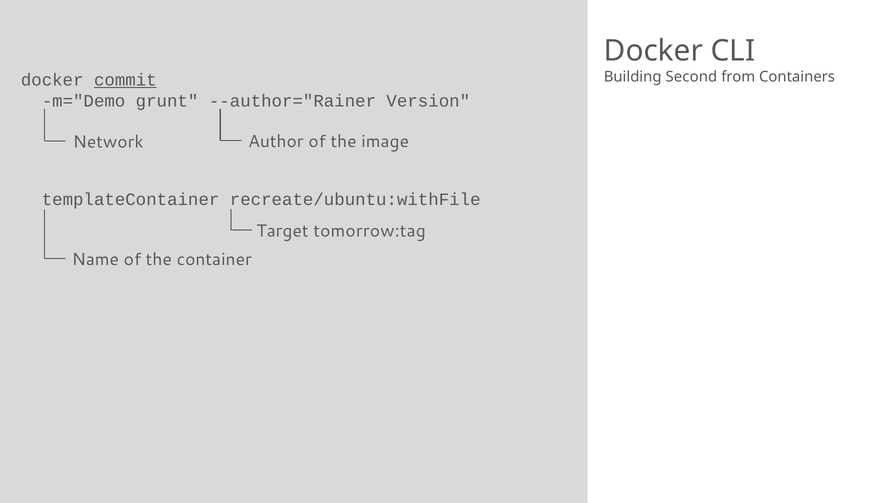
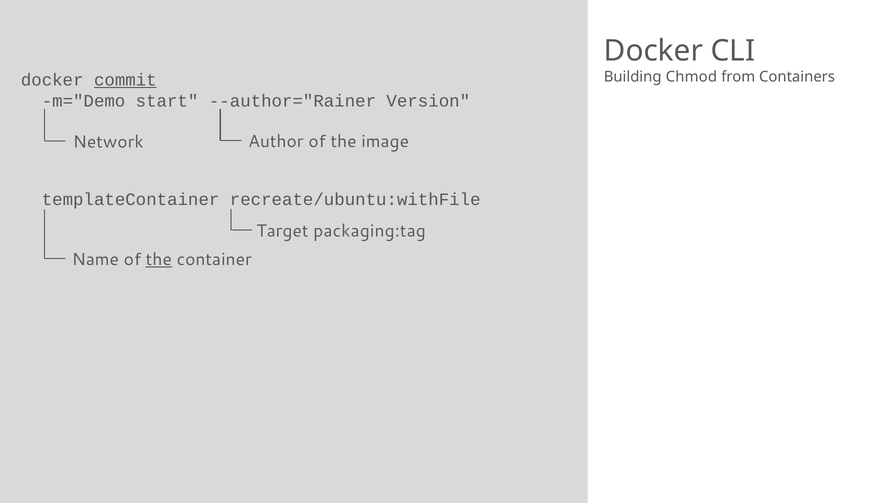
Second: Second -> Chmod (691, 77)
grunt: grunt -> start (167, 101)
tomorrow:tag: tomorrow:tag -> packaging:tag (370, 231)
the underline: none -> present (159, 260)
